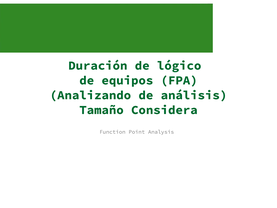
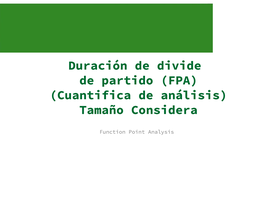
lógico: lógico -> divide (179, 65)
equipos: equipos -> partido (127, 80)
Analizando: Analizando -> Cuantifica (90, 95)
